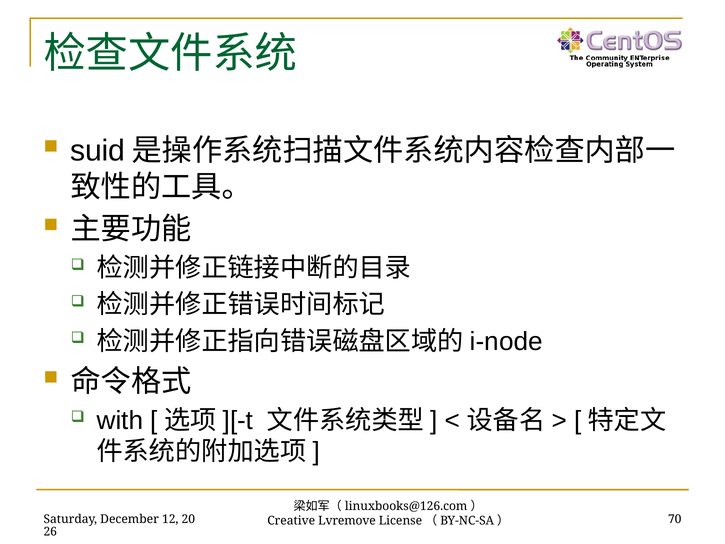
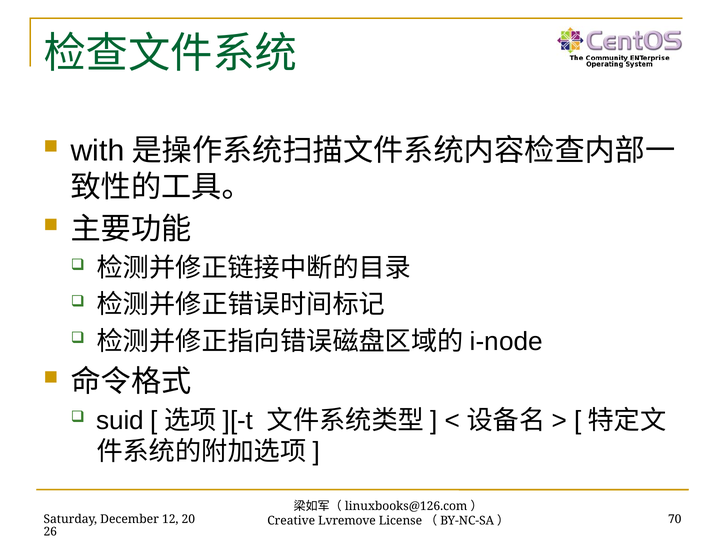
suid: suid -> with (98, 151)
with: with -> suid (120, 420)
